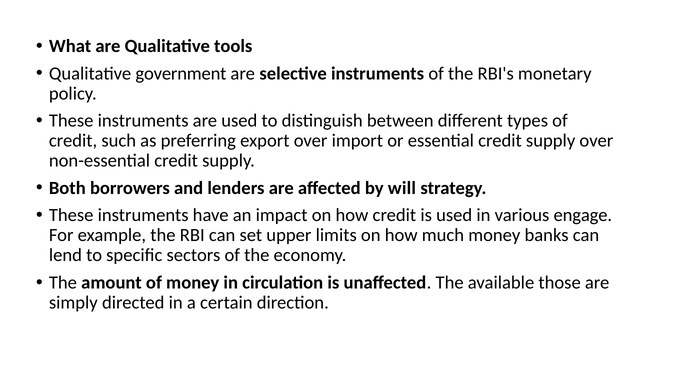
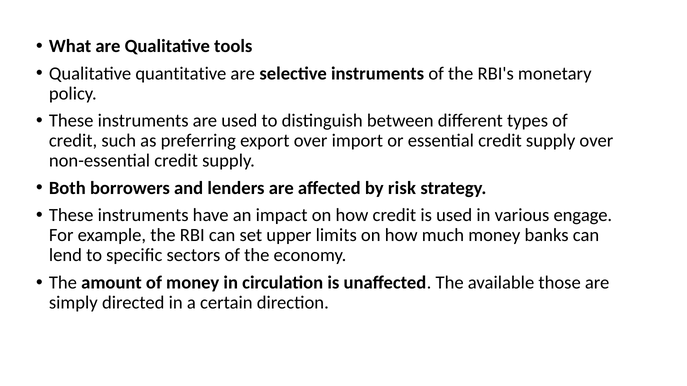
government: government -> quantitative (181, 74)
will: will -> risk (402, 188)
